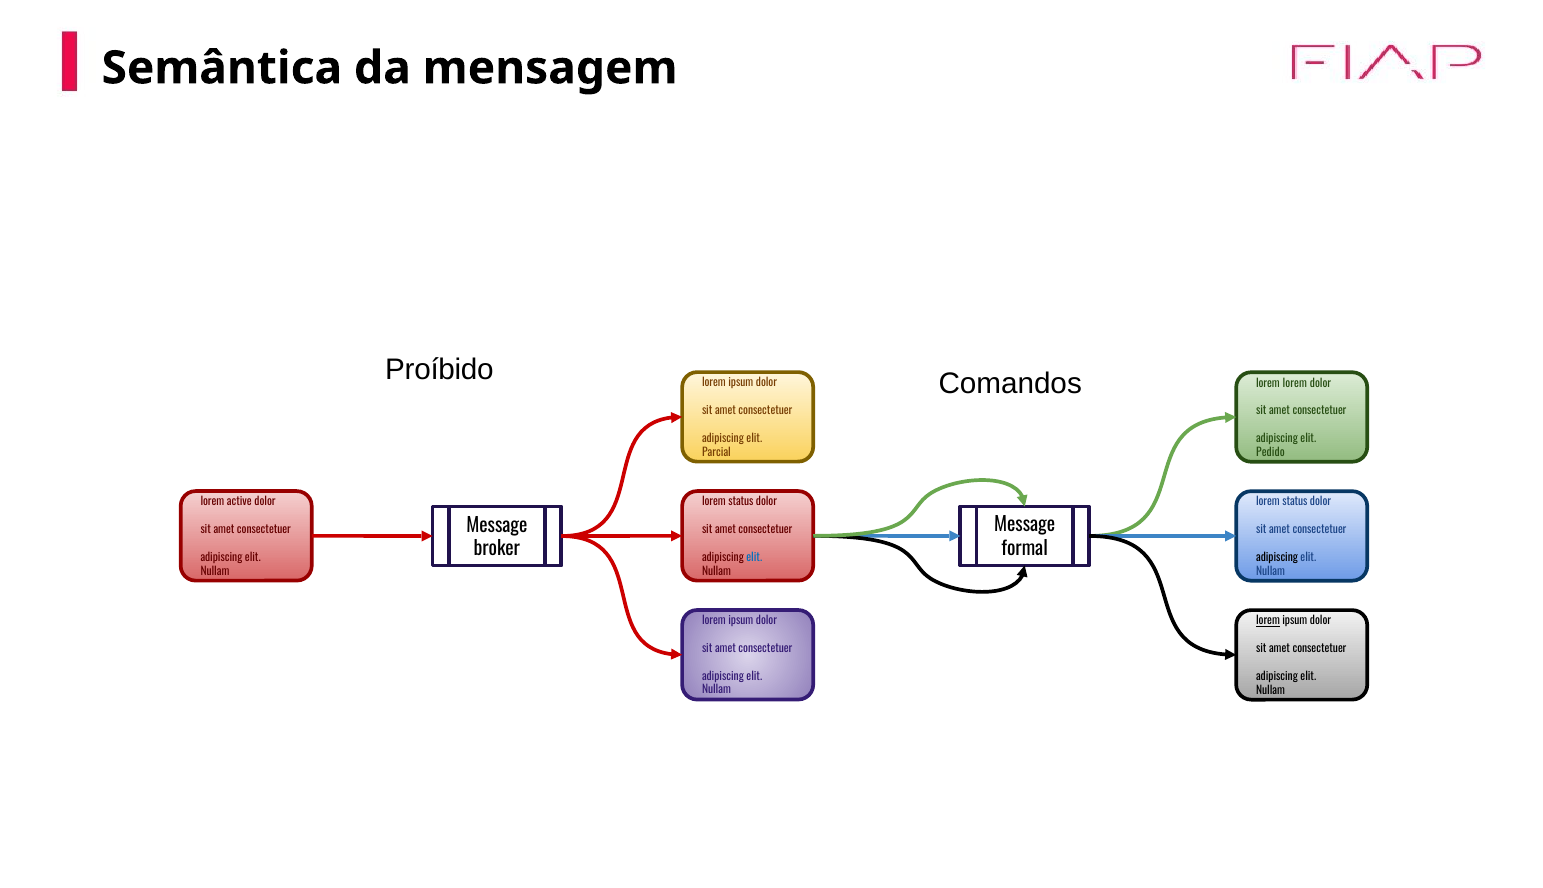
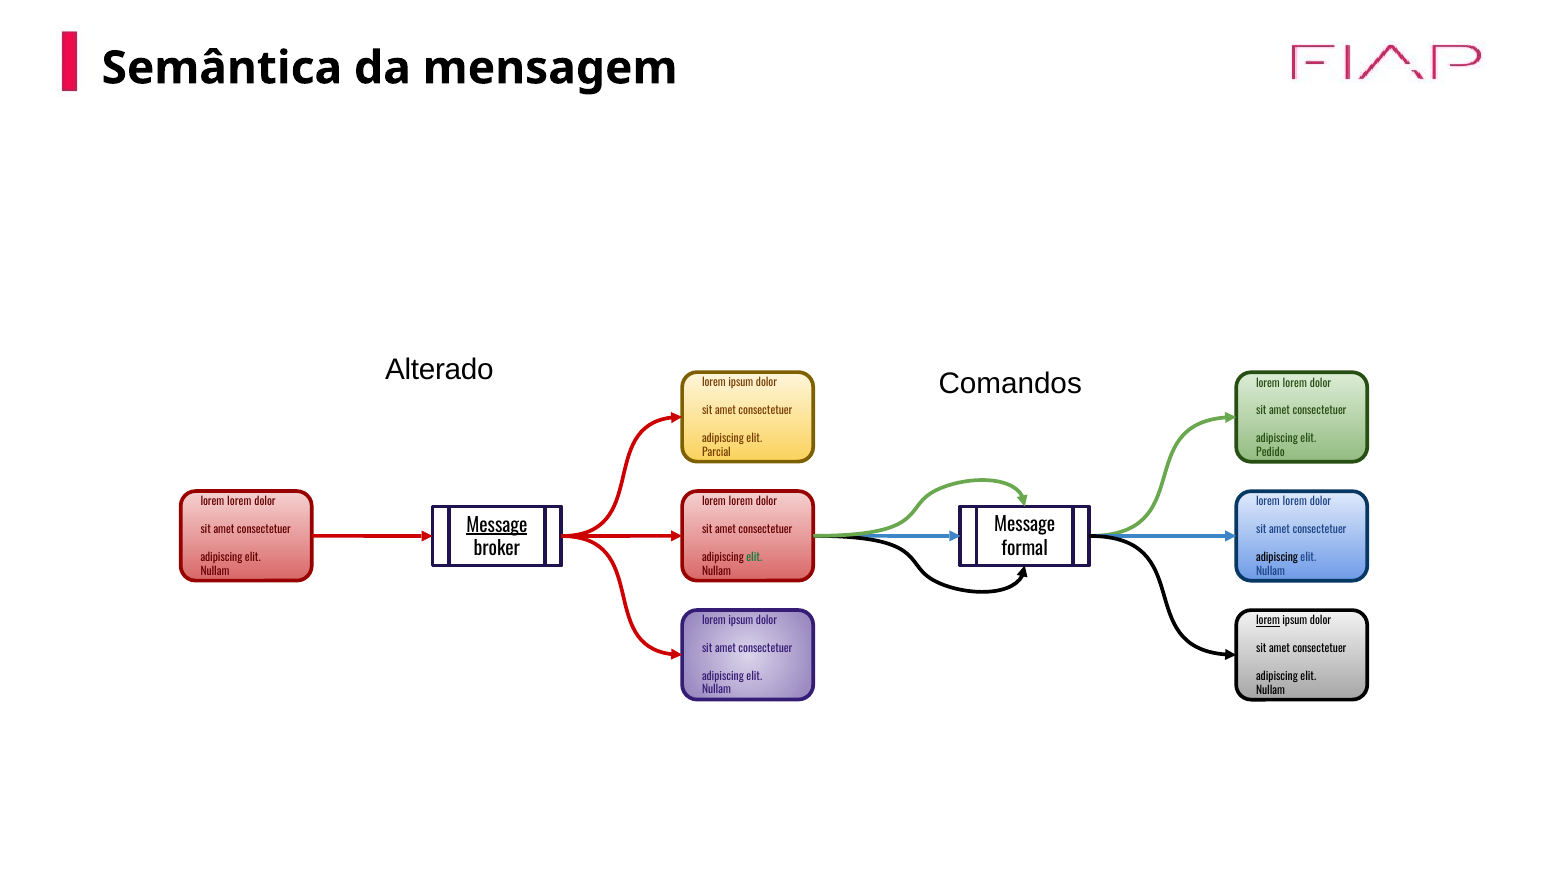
Proíbido: Proíbido -> Alterado (439, 370)
active: active -> lorem (239, 502)
status: status -> lorem (741, 502)
status: status -> lorem (1295, 502)
Message underline: none -> present (497, 526)
elit colour: blue -> green (754, 558)
